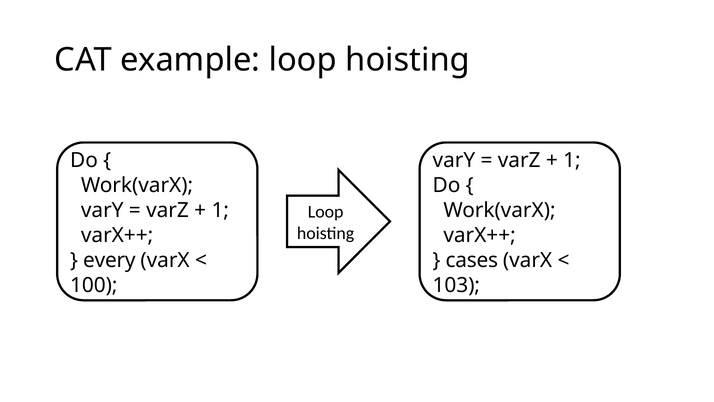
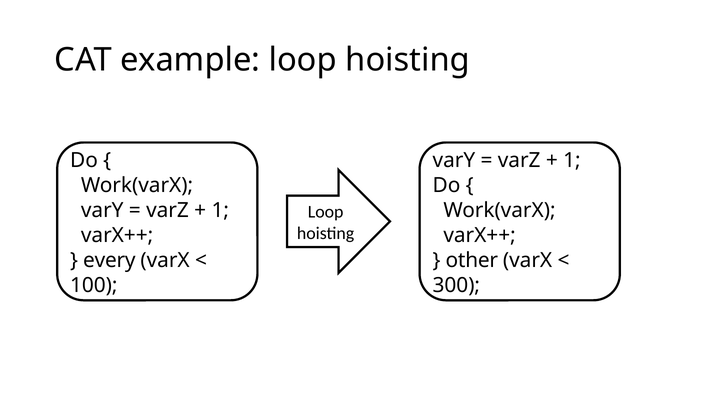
cases: cases -> other (472, 260)
103: 103 -> 300 (456, 285)
